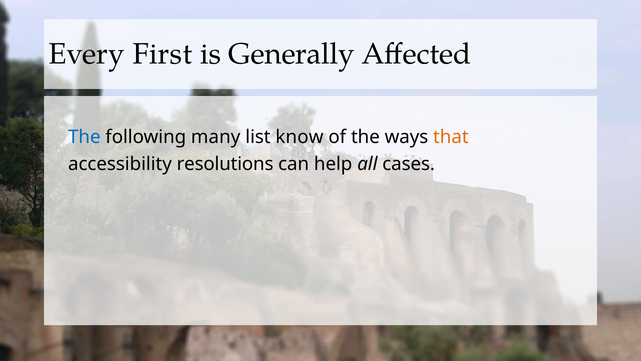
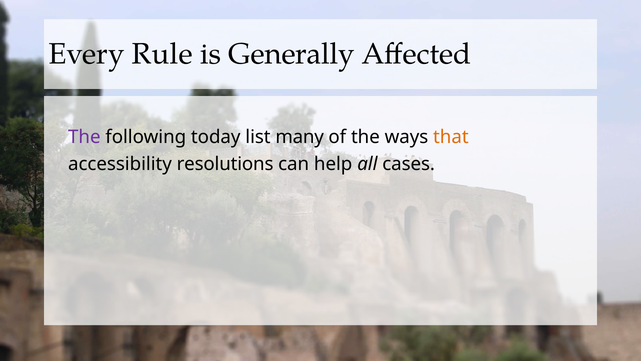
First: First -> Rule (162, 54)
The colour: blue -> purple (84, 137)
many: many -> today (216, 137)
know: know -> many (300, 137)
